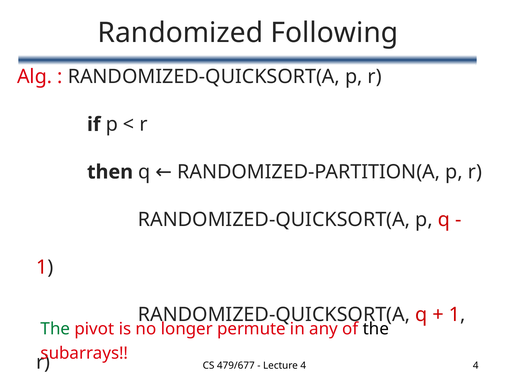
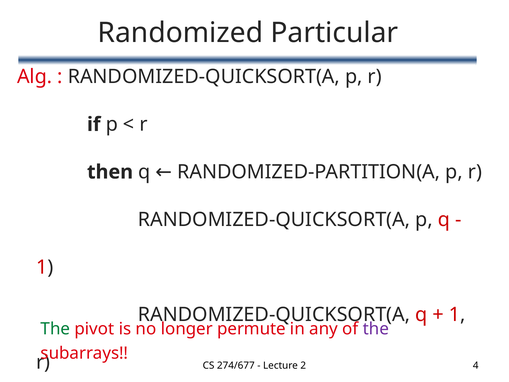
Following: Following -> Particular (334, 33)
the colour: black -> purple (376, 329)
479/677: 479/677 -> 274/677 (236, 365)
Lecture 4: 4 -> 2 (303, 365)
